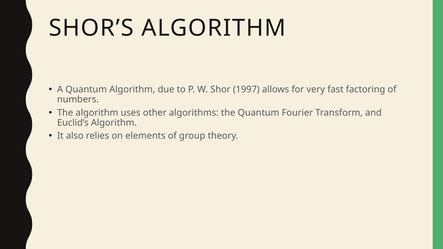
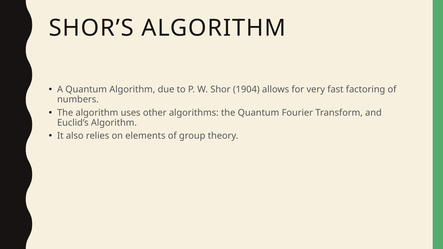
1997: 1997 -> 1904 (246, 90)
